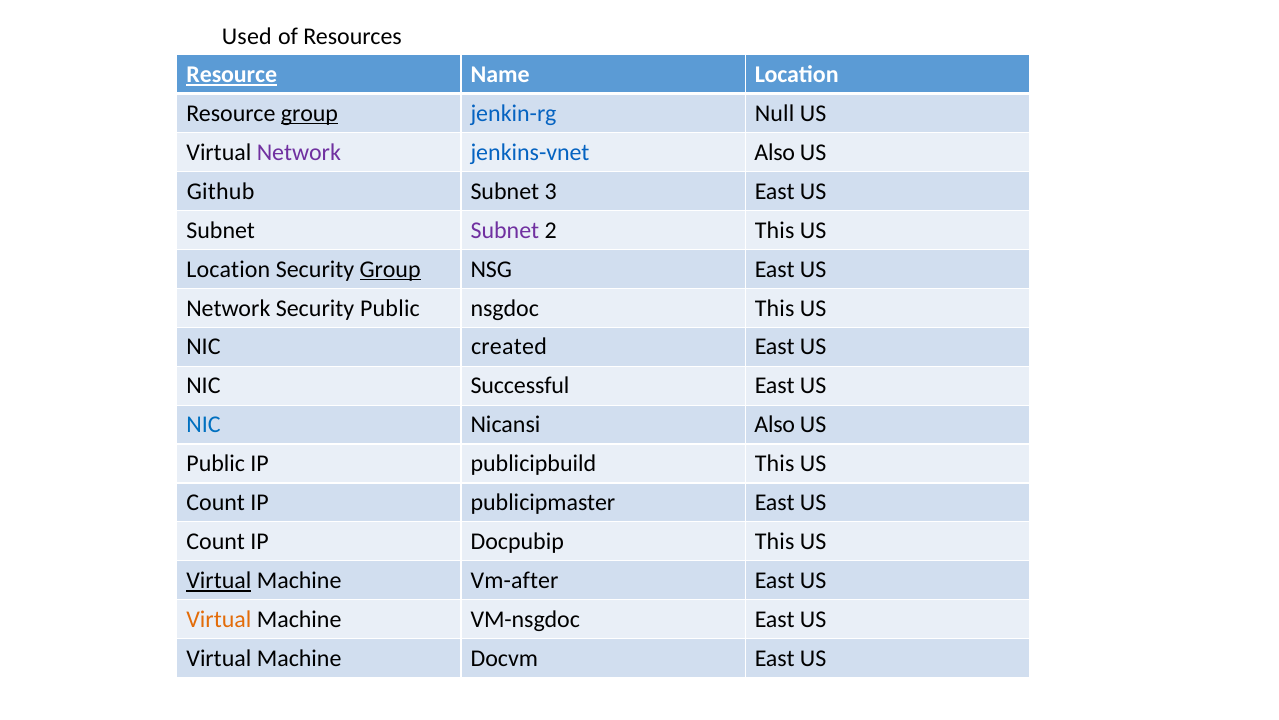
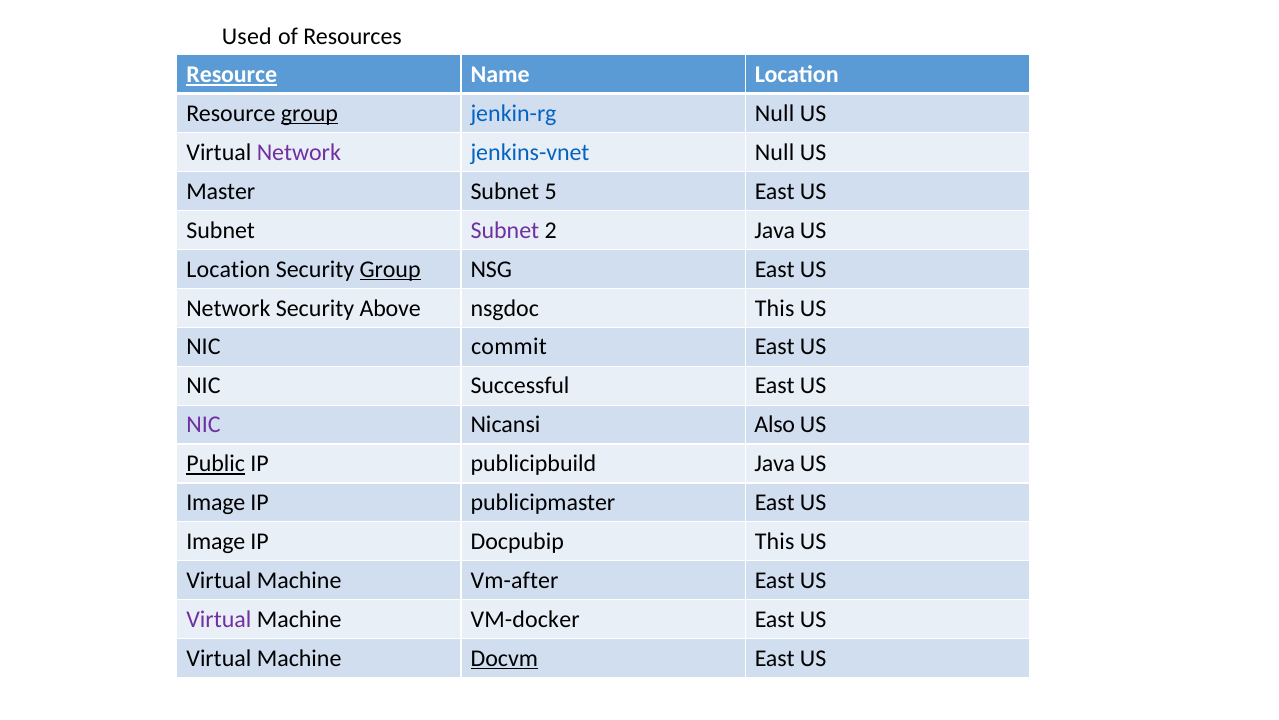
jenkins-vnet Also: Also -> Null (775, 152)
Github: Github -> Master (221, 191)
3: 3 -> 5 (551, 191)
2 This: This -> Java (775, 230)
Security Public: Public -> Above (390, 308)
created: created -> commit (509, 347)
NIC colour: blue -> purple (204, 425)
Public underline: none -> present (216, 463)
publicipbuild This: This -> Java (775, 463)
Count: Count -> Image (216, 502)
Count: Count -> Image (216, 541)
Virtual underline: present -> none (219, 580)
Virtual colour: orange -> purple (219, 619)
VM-nsgdoc: VM-nsgdoc -> VM-docker (525, 619)
Docvm underline: none -> present (504, 658)
